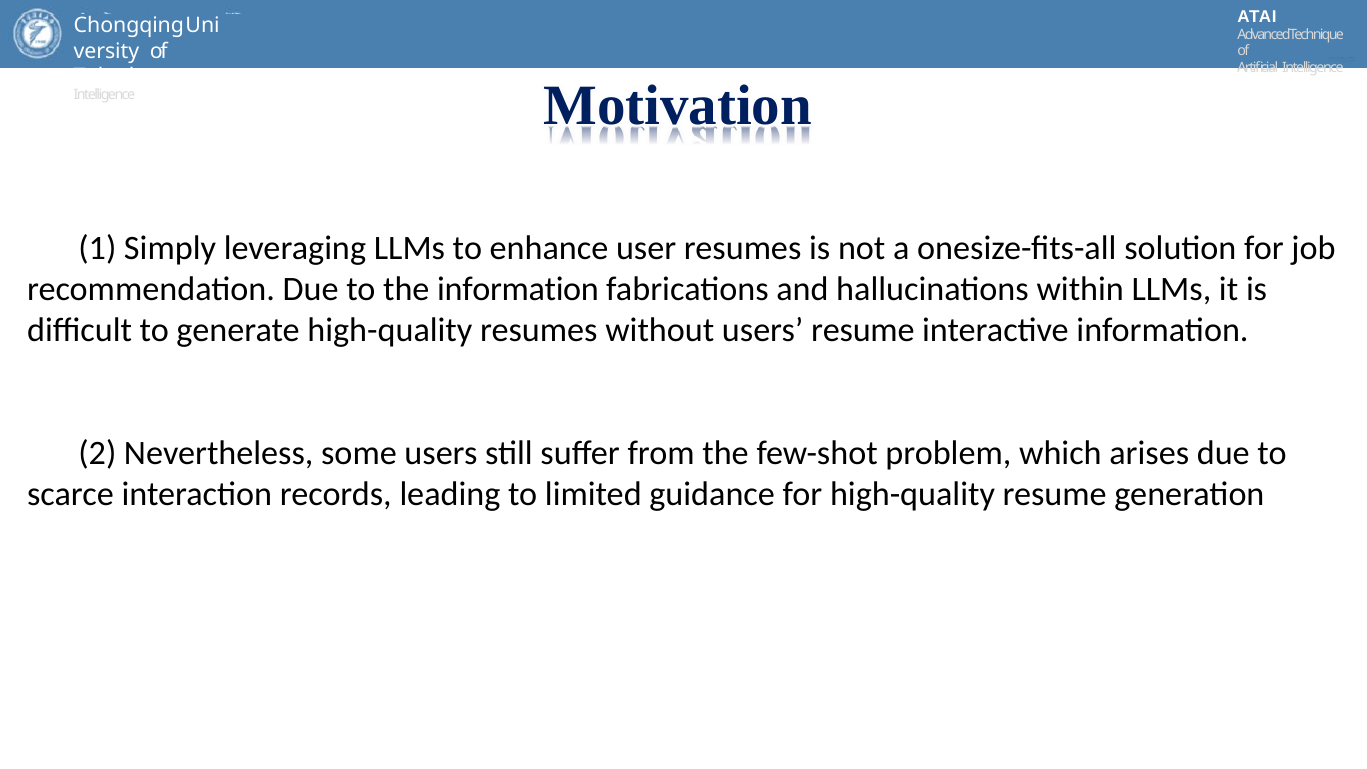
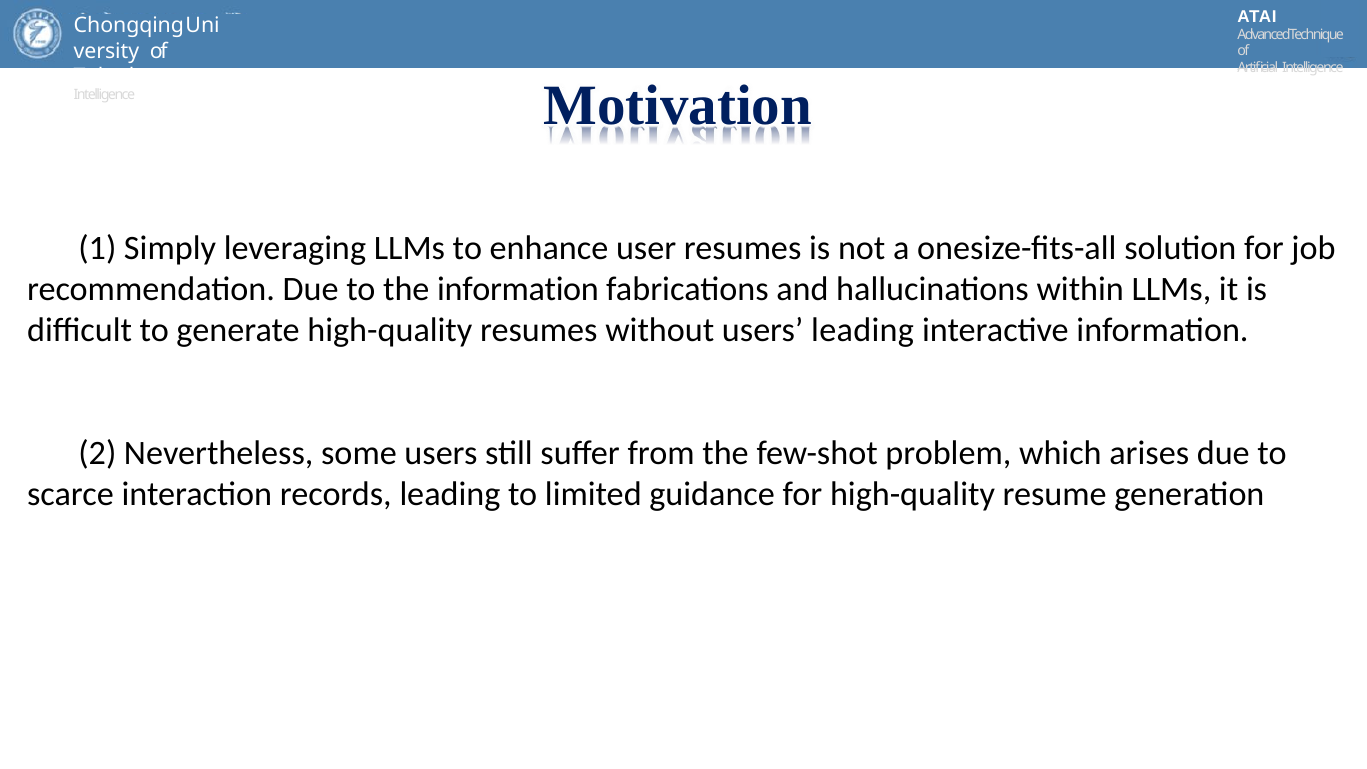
users resume: resume -> leading (863, 330)
